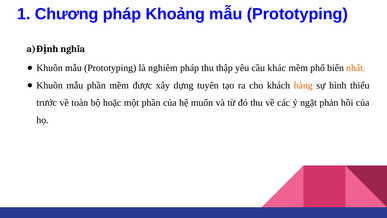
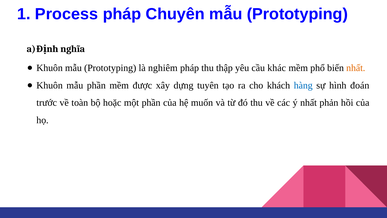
Chương: Chương -> Process (67, 14)
Khoảng: Khoảng -> Chuyên (175, 14)
hàng colour: orange -> blue (303, 85)
thiểu: thiểu -> đoán (360, 85)
ý ngặt: ngặt -> nhất (309, 103)
